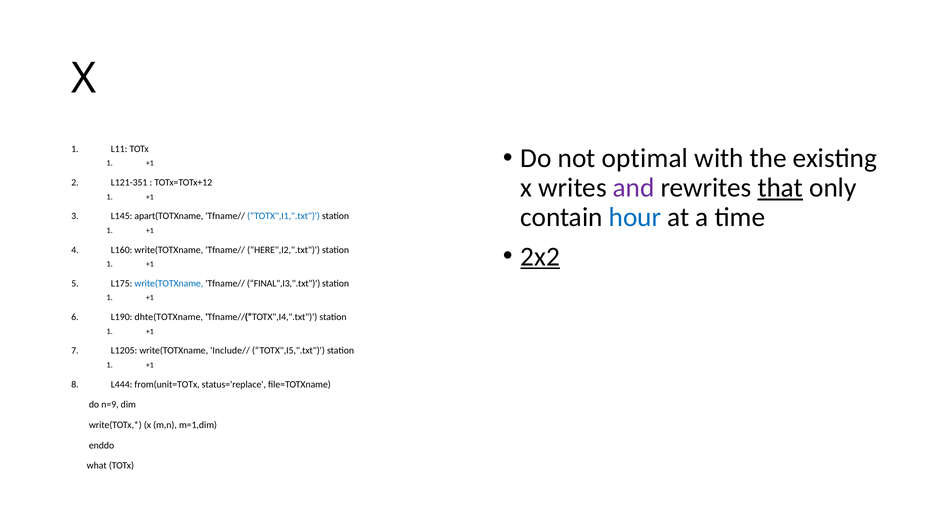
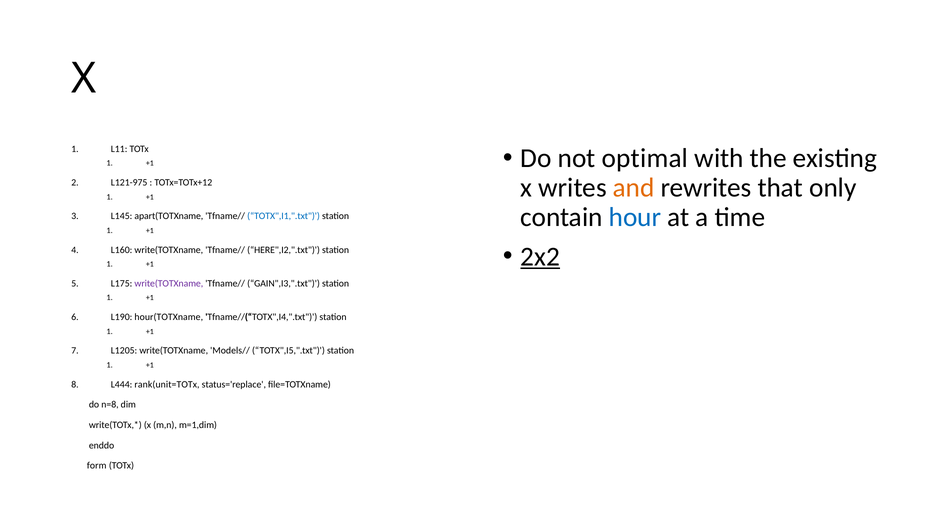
and colour: purple -> orange (634, 188)
that underline: present -> none (780, 188)
L121-351: L121-351 -> L121-975 (129, 182)
write(TOTXname colour: blue -> purple (169, 283)
FINAL",I3,".txt: FINAL",I3,".txt -> GAIN",I3,".txt (284, 283)
dhte(TOTXname: dhte(TOTXname -> hour(TOTXname (169, 317)
Include//: Include// -> Models// (230, 350)
from(unit=TOTx: from(unit=TOTx -> rank(unit=TOTx (167, 384)
n=9: n=9 -> n=8 (110, 404)
what: what -> form (97, 465)
